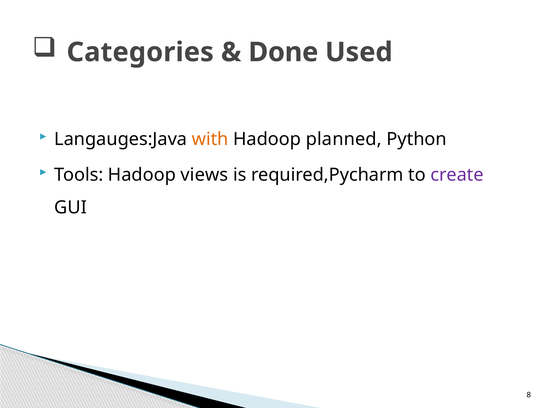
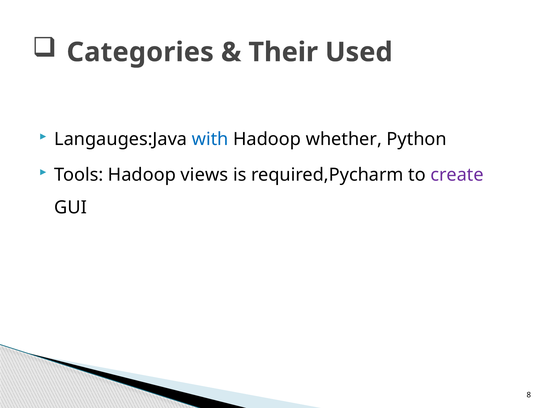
Done: Done -> Their (283, 52)
with colour: orange -> blue (210, 139)
planned: planned -> whether (344, 139)
